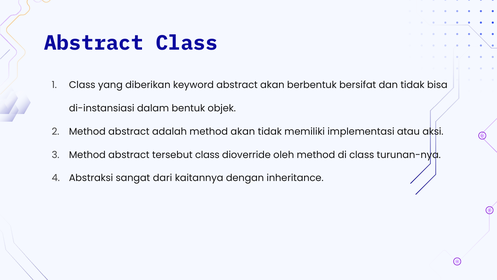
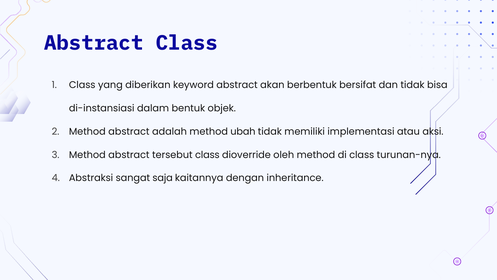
method akan: akan -> ubah (243, 131)
dari: dari -> saja (163, 178)
